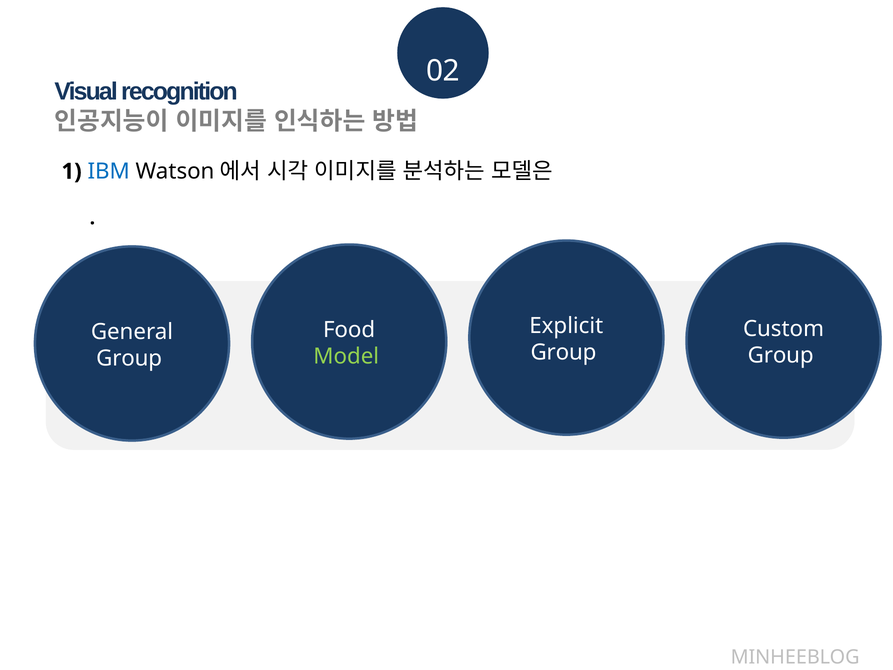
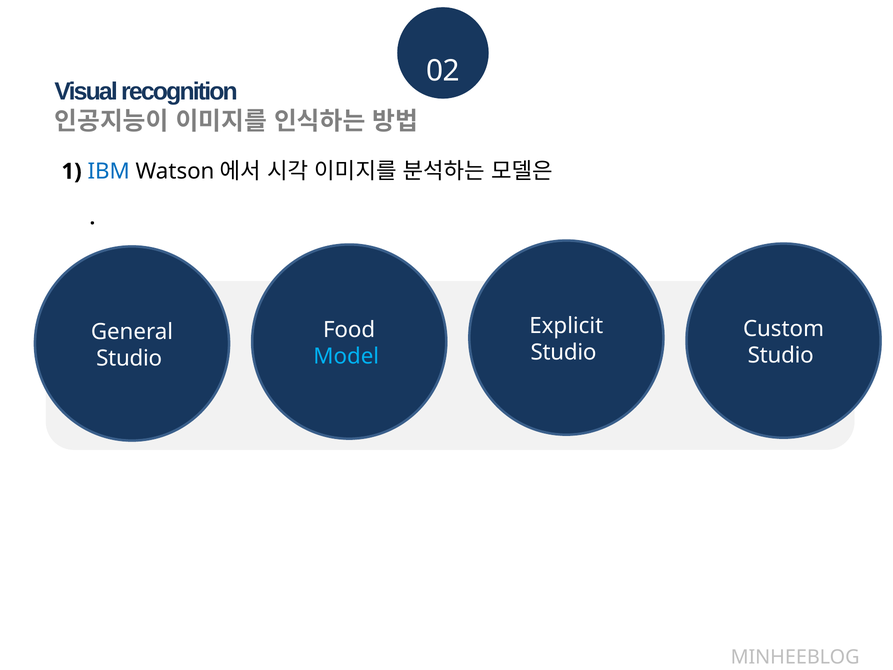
Group: Group -> Studio (564, 352)
Group: Group -> Studio (781, 355)
Model colour: light green -> light blue (346, 356)
Group: Group -> Studio (129, 358)
